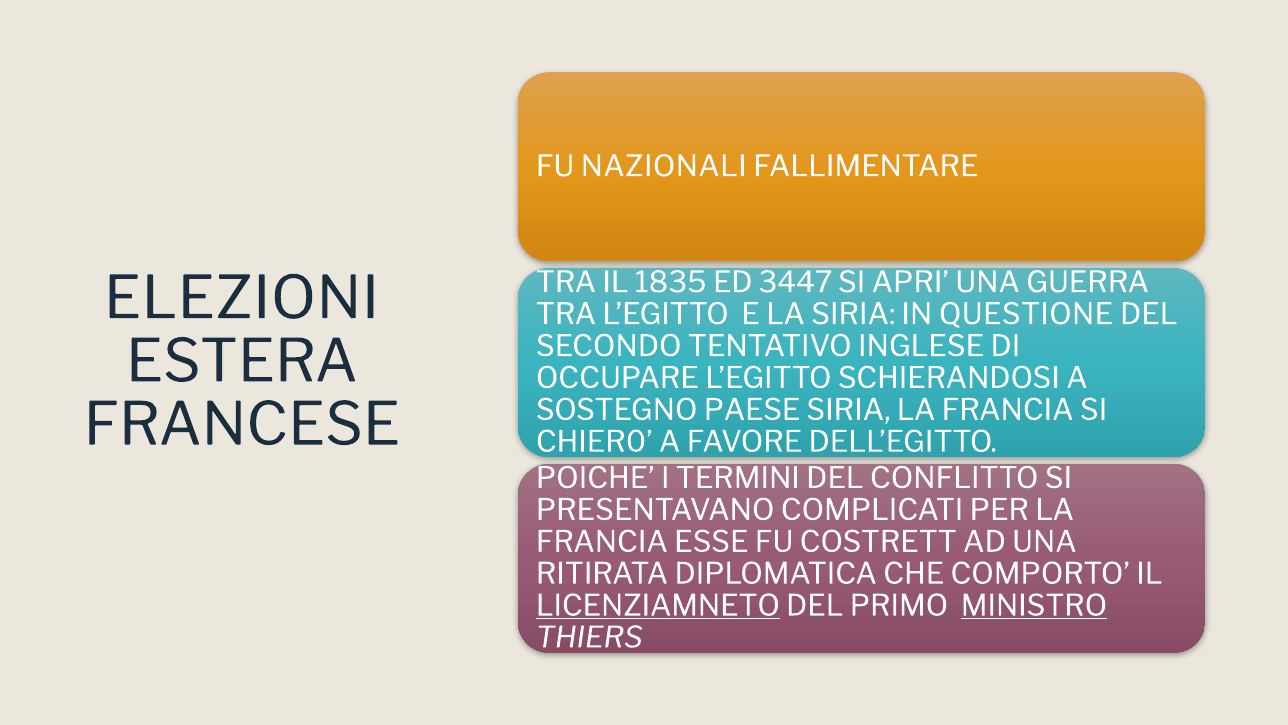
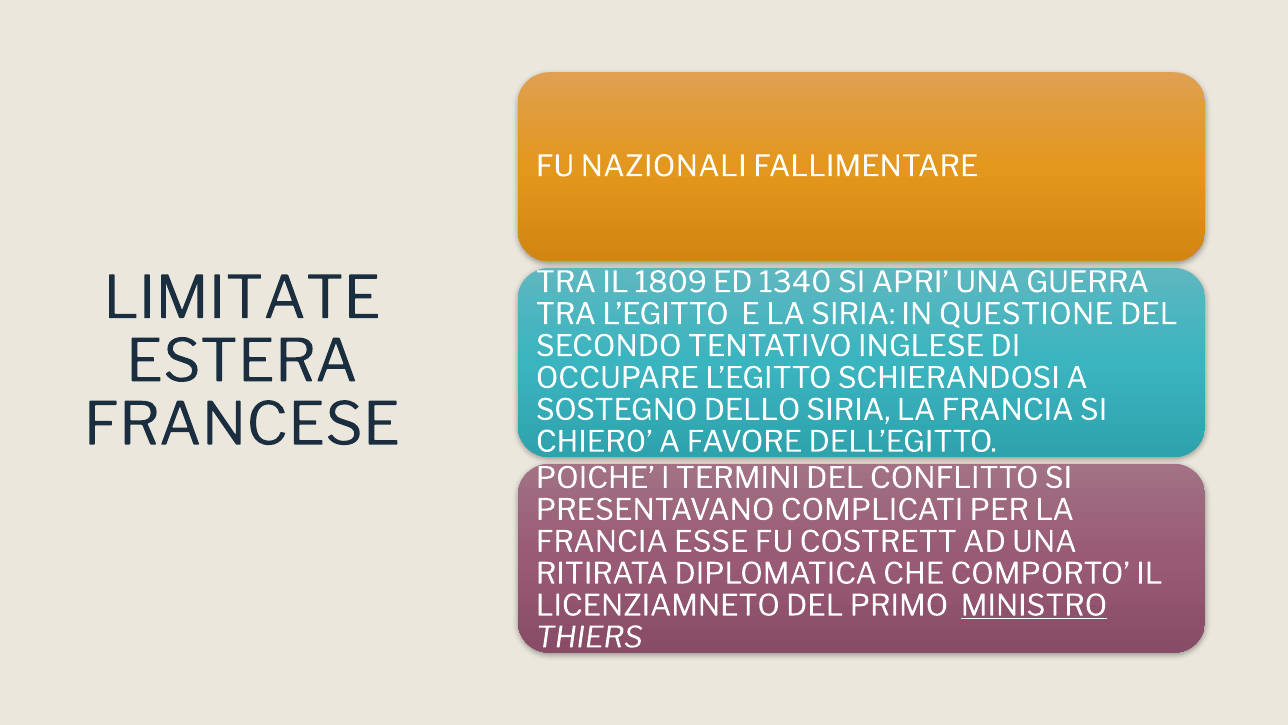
1835: 1835 -> 1809 (671, 282)
3447: 3447 -> 1340 (795, 282)
ELEZIONI: ELEZIONI -> LIMITATE (242, 299)
PAESE: PAESE -> DELLO (752, 410)
LICENZIAMNETO underline: present -> none (658, 605)
